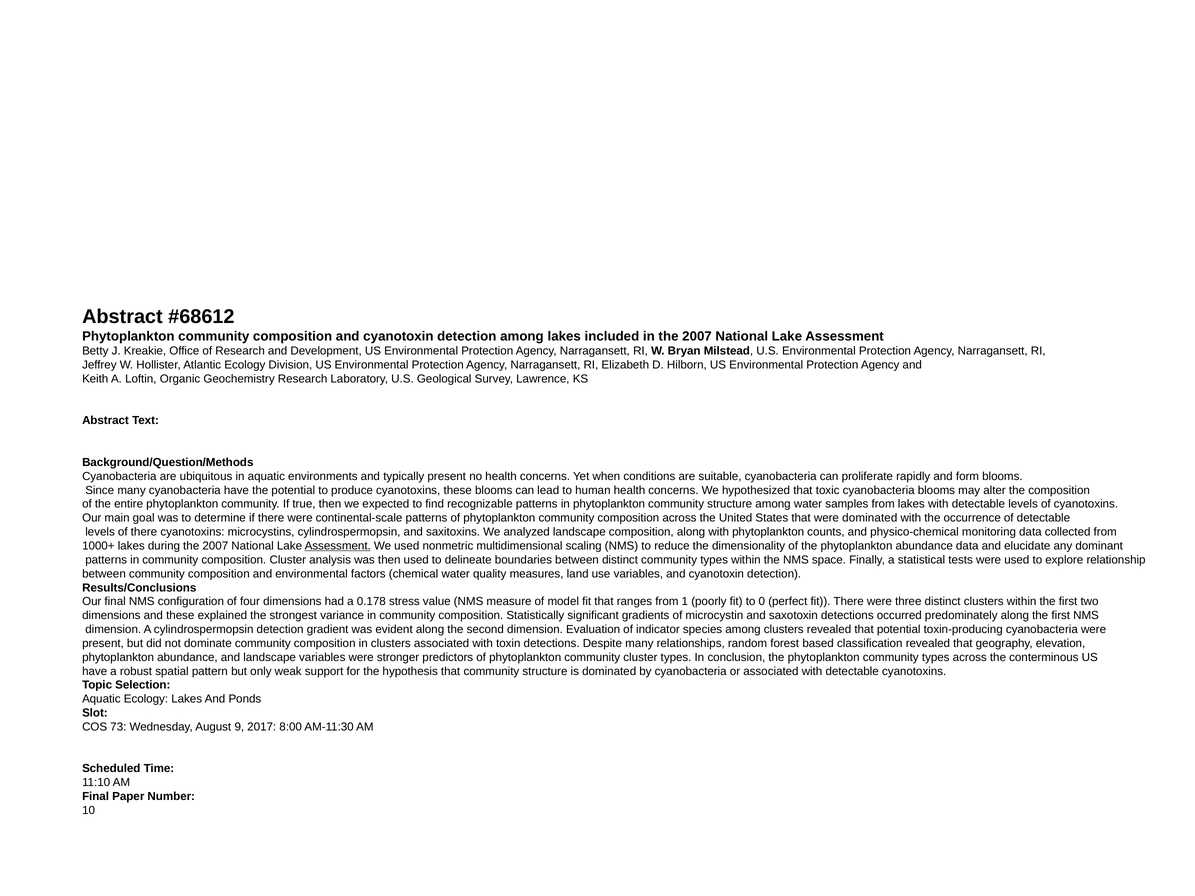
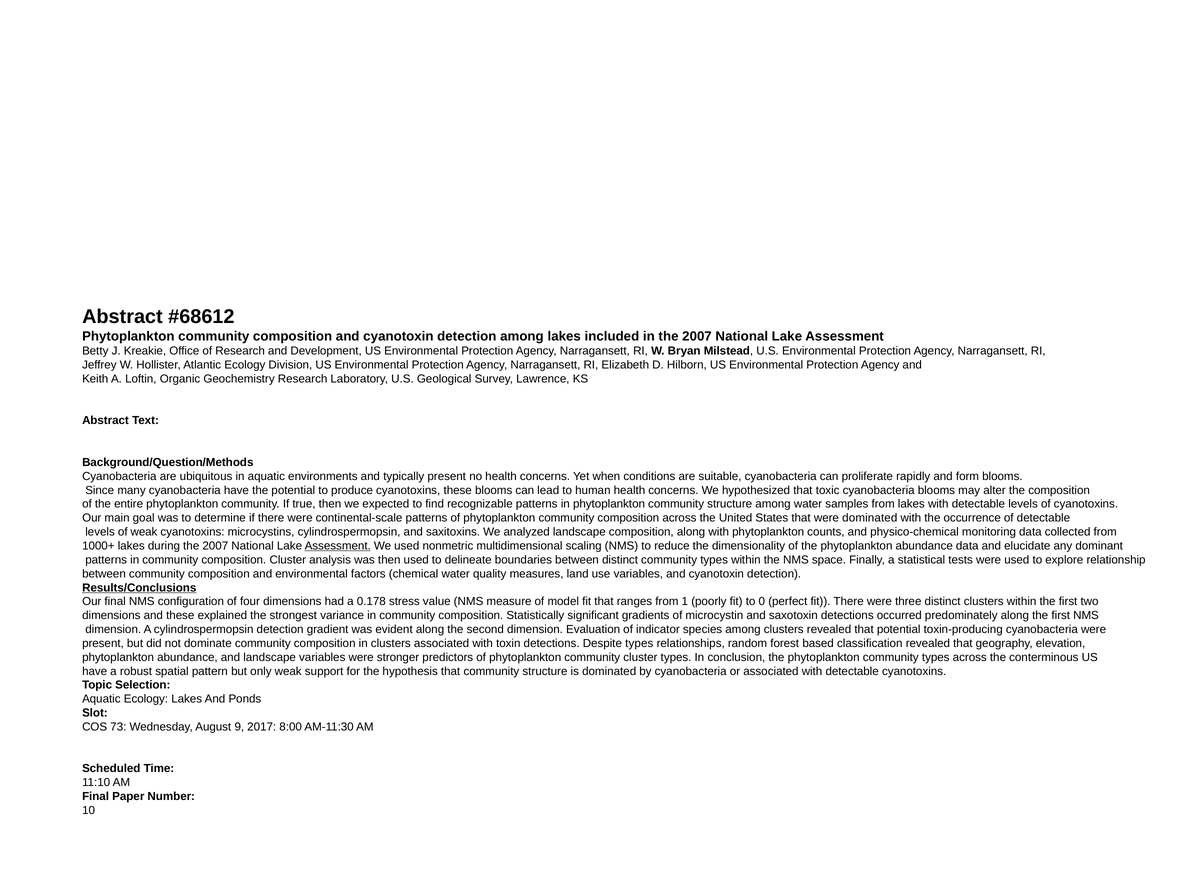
of there: there -> weak (144, 532)
Results/Conclusions underline: none -> present (139, 588)
Despite many: many -> types (639, 644)
